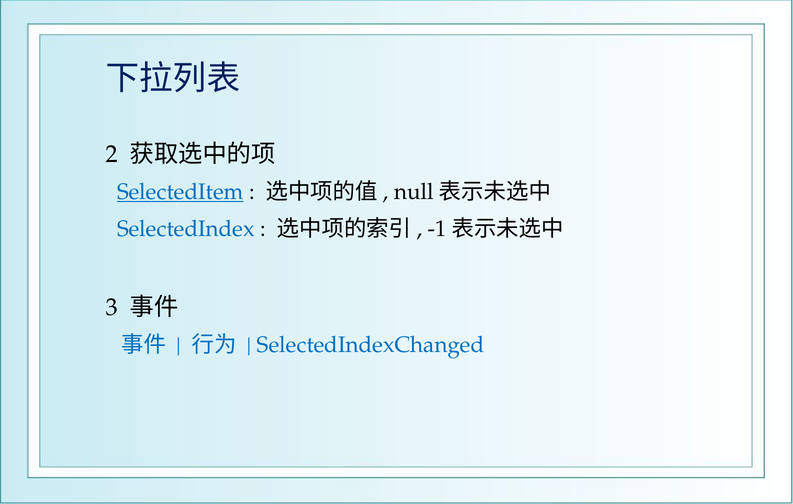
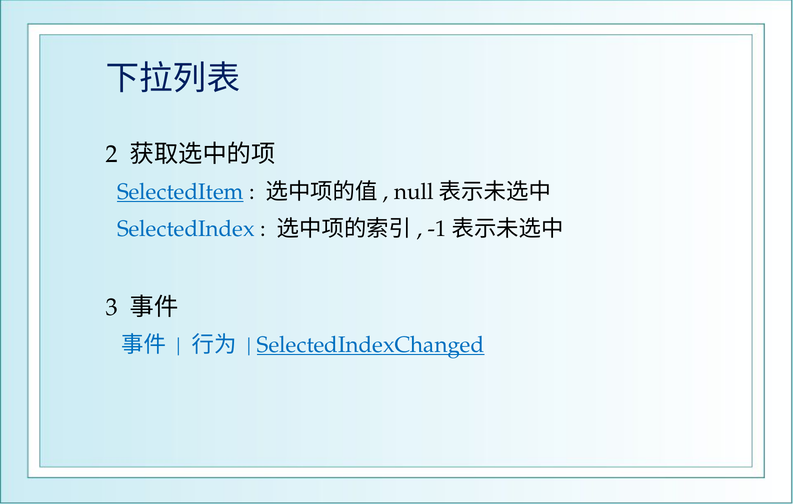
SelectedIndexChanged underline: none -> present (371, 345)
